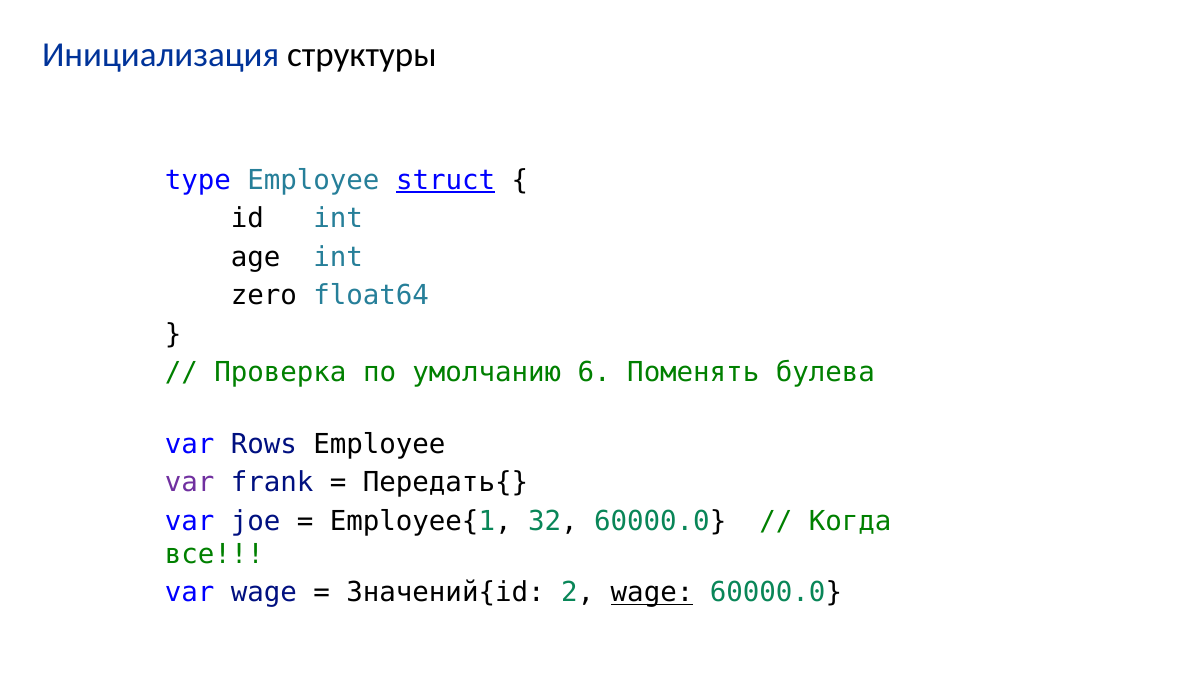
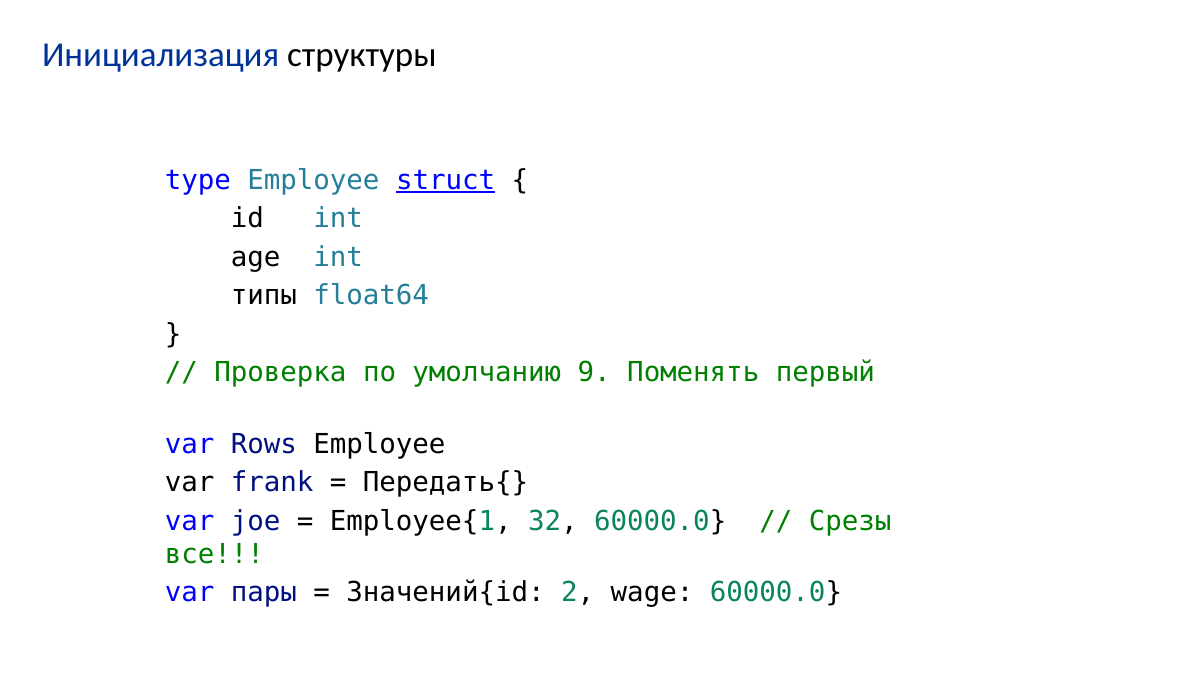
zero: zero -> типы (264, 296)
6: 6 -> 9 (594, 373)
булева: булева -> первый (825, 373)
var colour: purple -> black (190, 483)
Когда: Когда -> Срезы (850, 521)
var wage: wage -> пары (264, 593)
wage underline: present -> none (652, 593)
